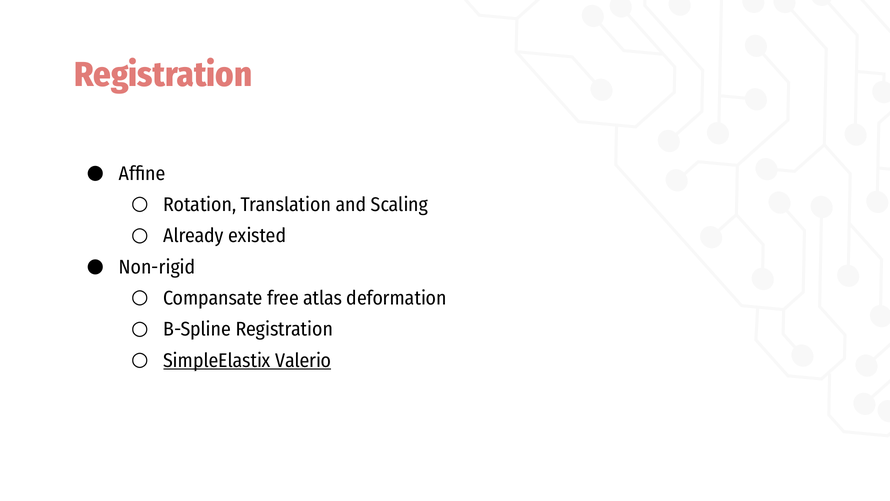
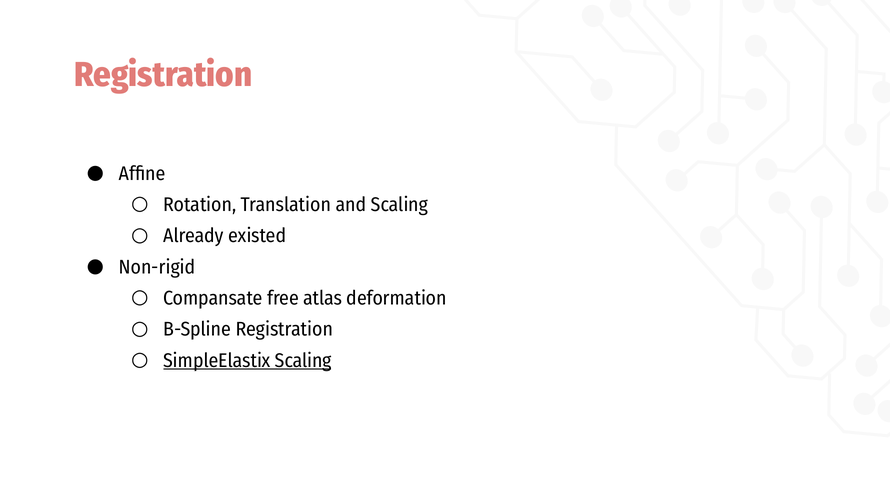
SimpleElastix Valerio: Valerio -> Scaling (303, 360)
